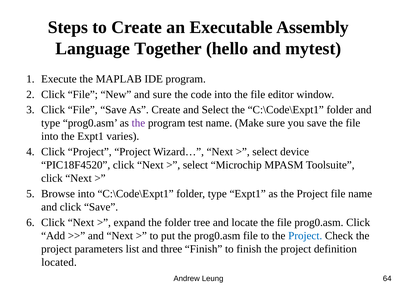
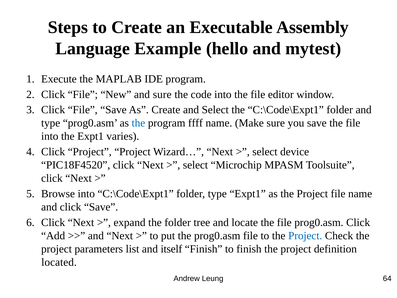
Together: Together -> Example (168, 49)
the colour: purple -> blue (138, 123)
test: test -> ffff (195, 123)
three: three -> itself (171, 249)
